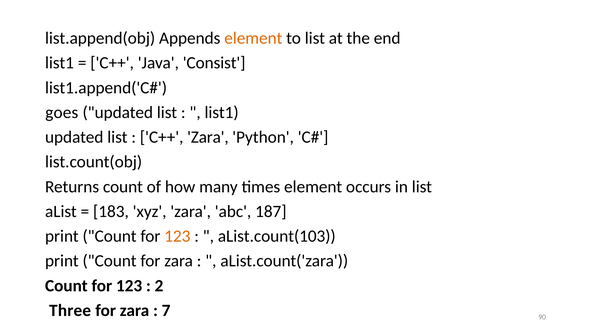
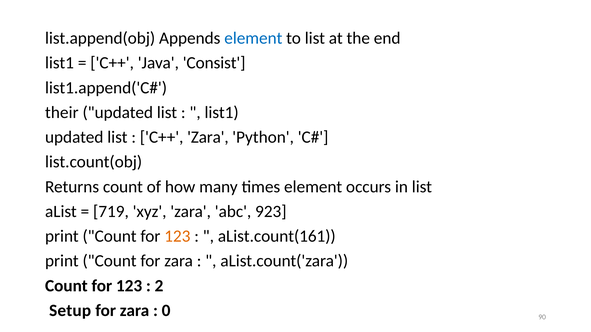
element colour: orange -> blue (253, 38)
goes: goes -> their (62, 113)
183: 183 -> 719 (111, 212)
187: 187 -> 923 (271, 212)
aList.count(103: aList.count(103 -> aList.count(161 (277, 237)
Three: Three -> Setup (70, 311)
7: 7 -> 0 (166, 311)
